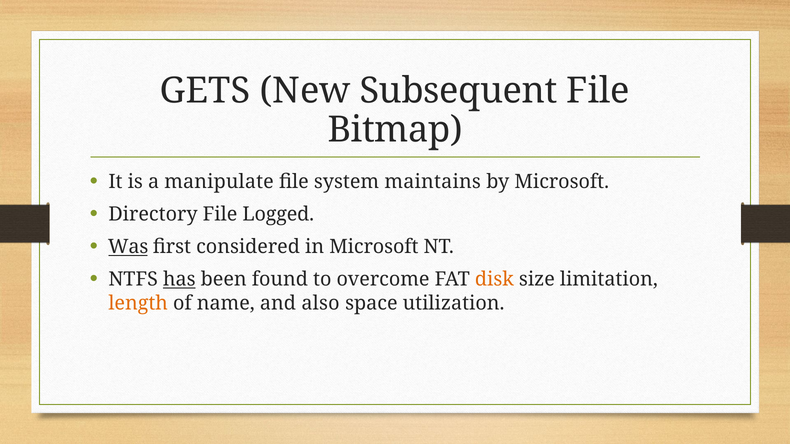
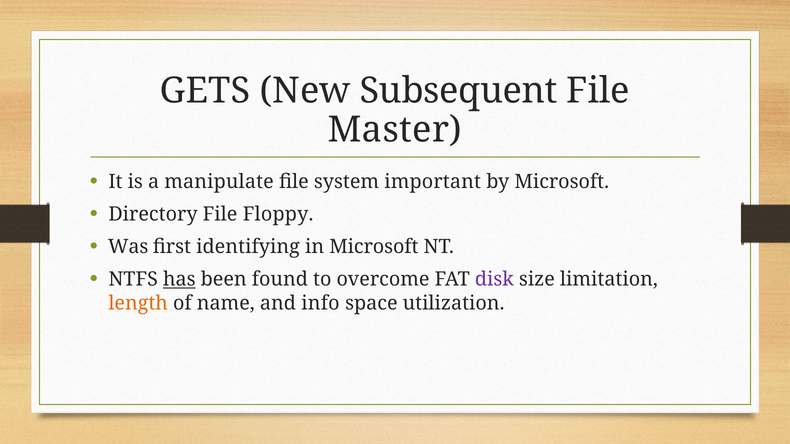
Bitmap: Bitmap -> Master (395, 130)
maintains: maintains -> important (433, 182)
Logged: Logged -> Floppy (278, 214)
Was underline: present -> none (128, 247)
considered: considered -> identifying (248, 247)
disk colour: orange -> purple (494, 280)
also: also -> info (320, 303)
